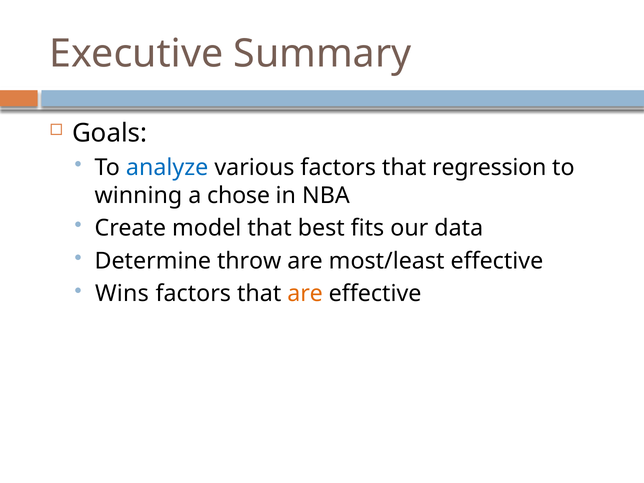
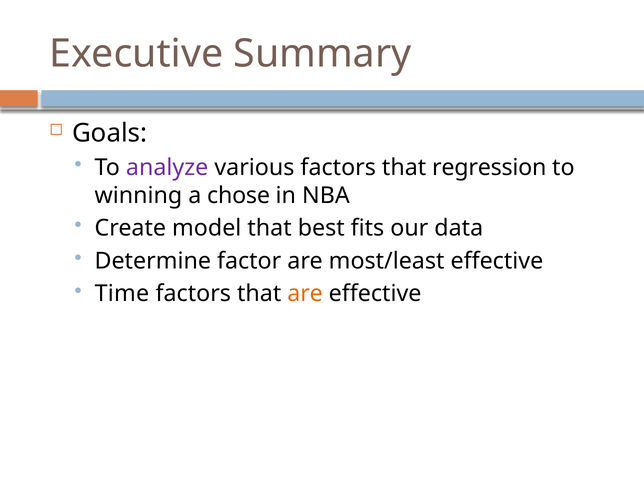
analyze colour: blue -> purple (167, 168)
throw: throw -> factor (249, 261)
Wins: Wins -> Time (122, 294)
